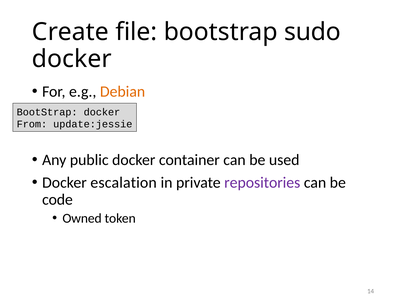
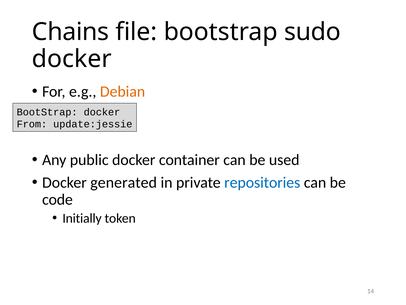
Create: Create -> Chains (71, 32)
escalation: escalation -> generated (124, 182)
repositories colour: purple -> blue (262, 182)
Owned: Owned -> Initially (82, 218)
